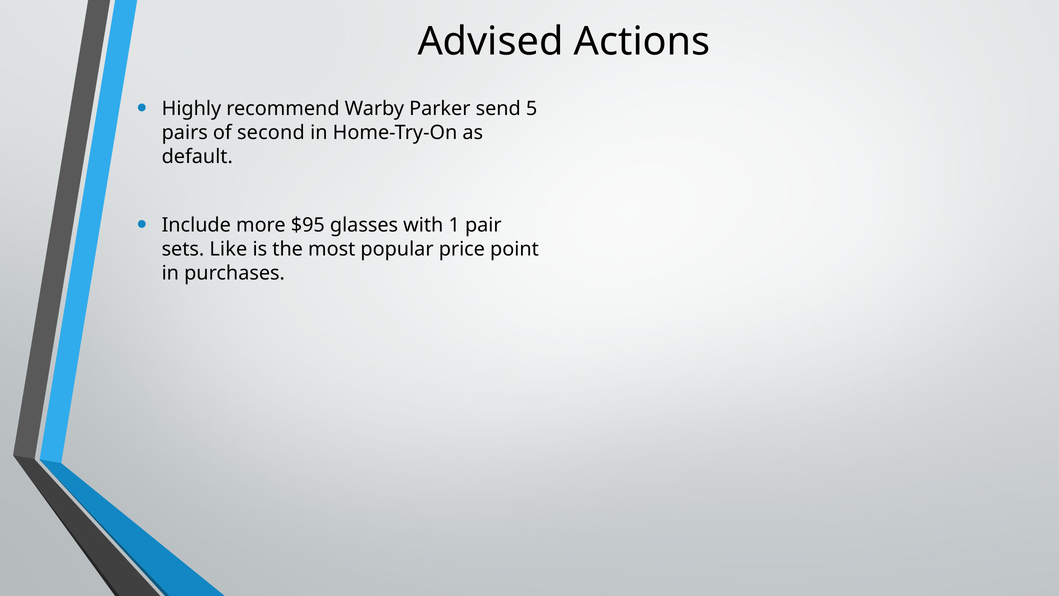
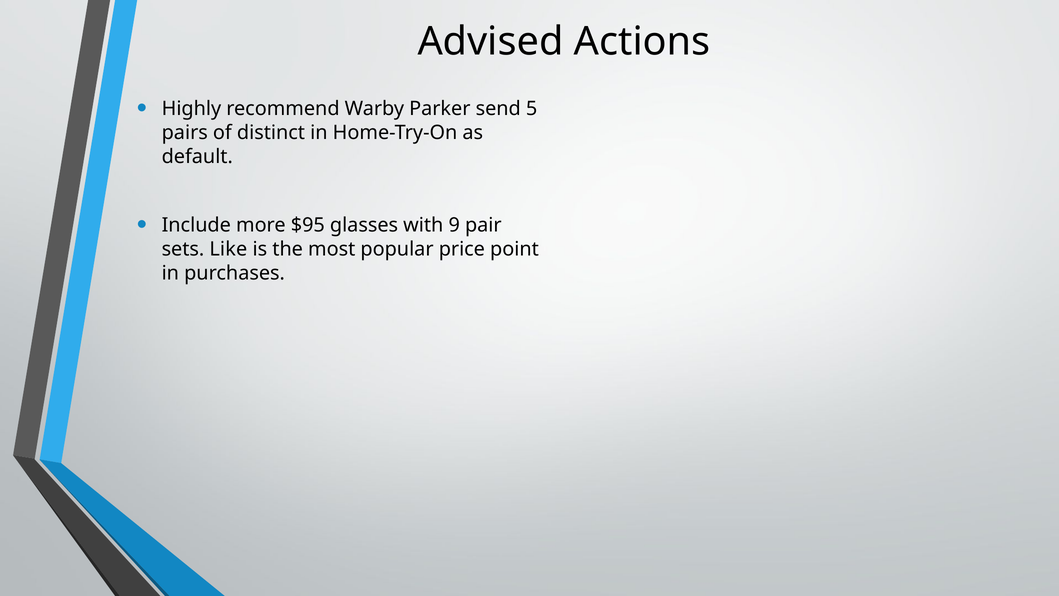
second: second -> distinct (271, 133)
1: 1 -> 9 (454, 225)
